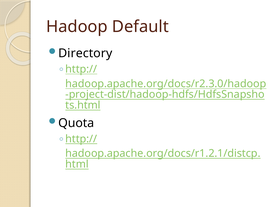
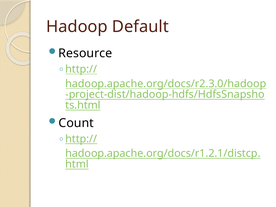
Directory: Directory -> Resource (85, 53)
Quota: Quota -> Count (76, 123)
